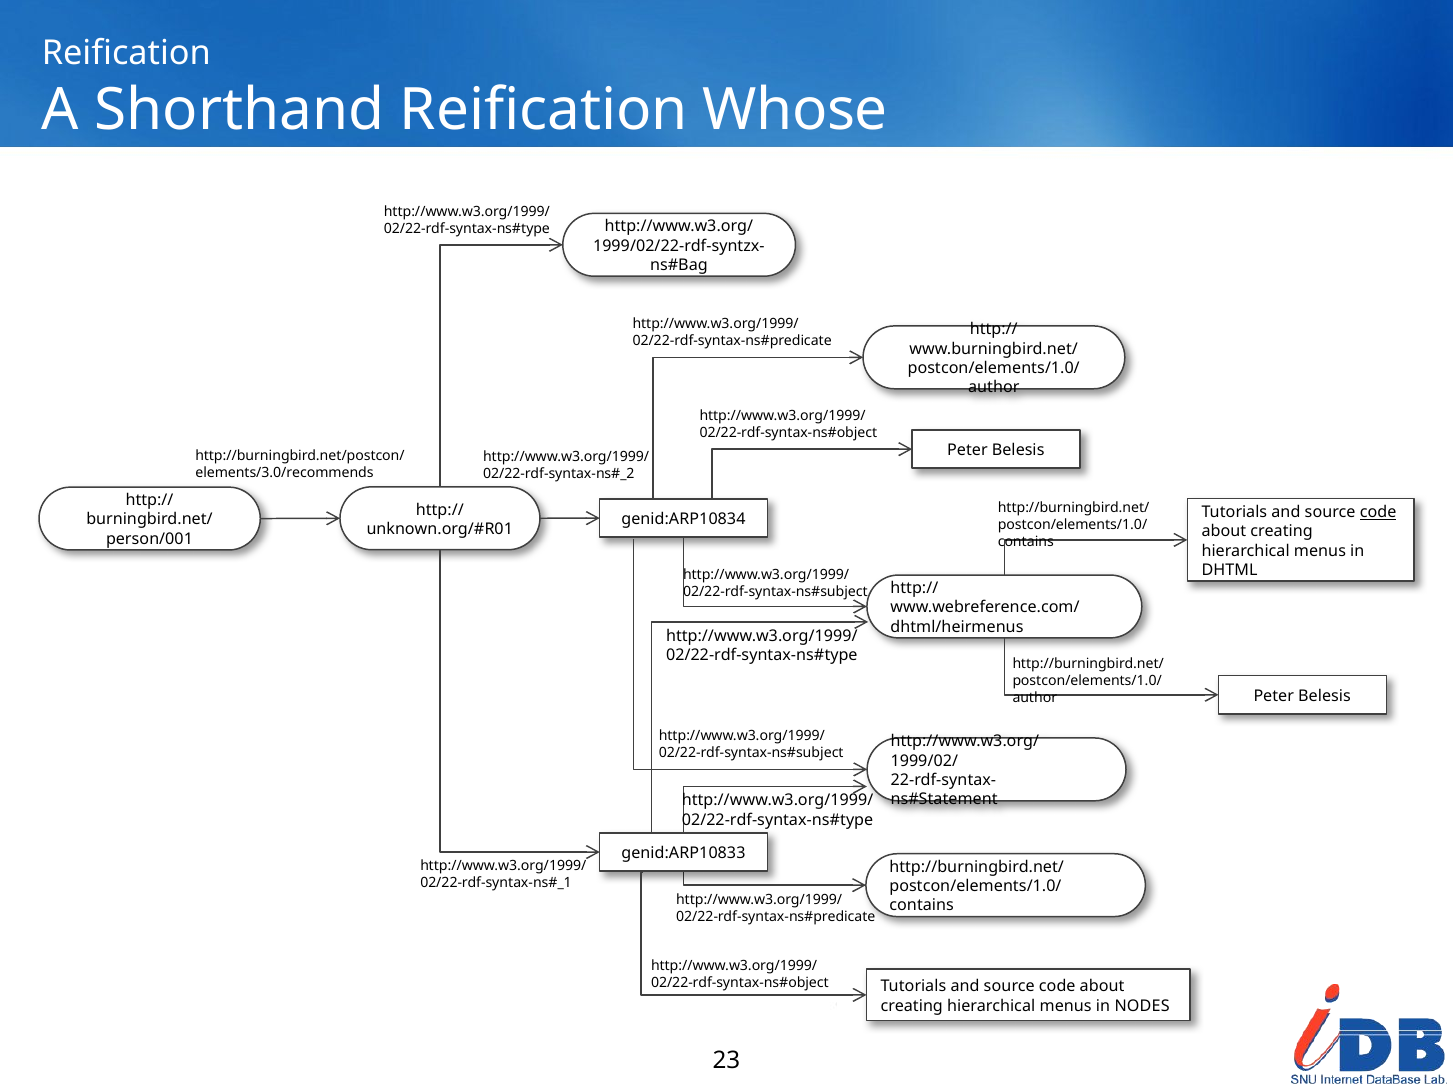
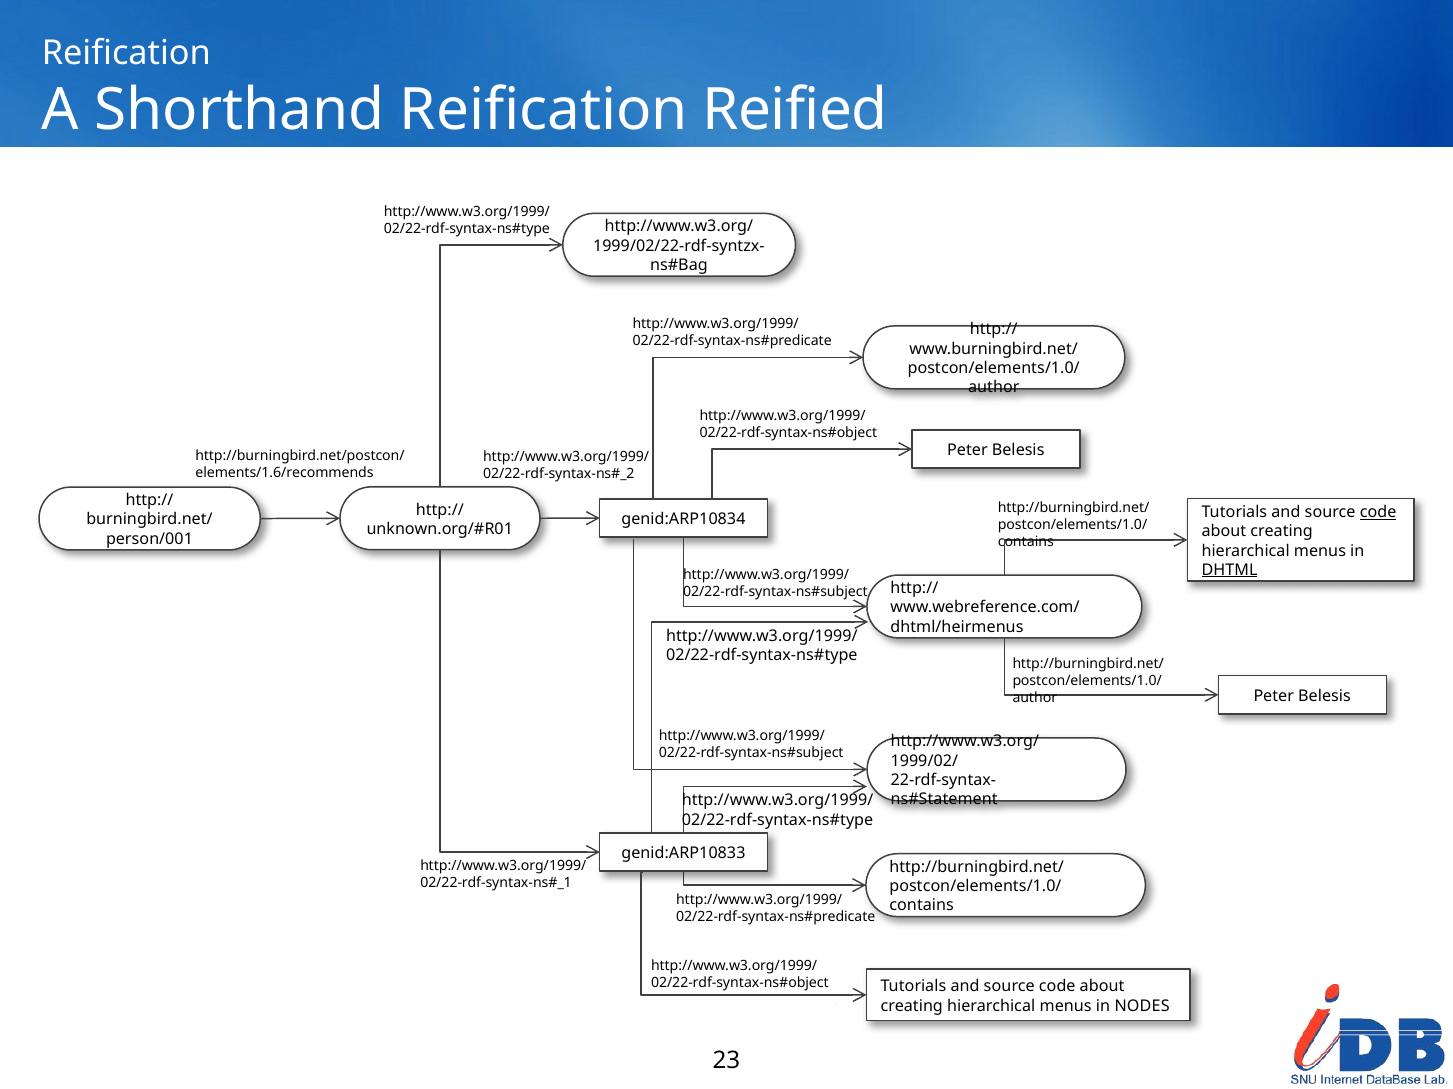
Whose: Whose -> Reified (795, 110)
elements/3.0/recommends: elements/3.0/recommends -> elements/1.6/recommends (284, 473)
DHTML underline: none -> present (1230, 570)
